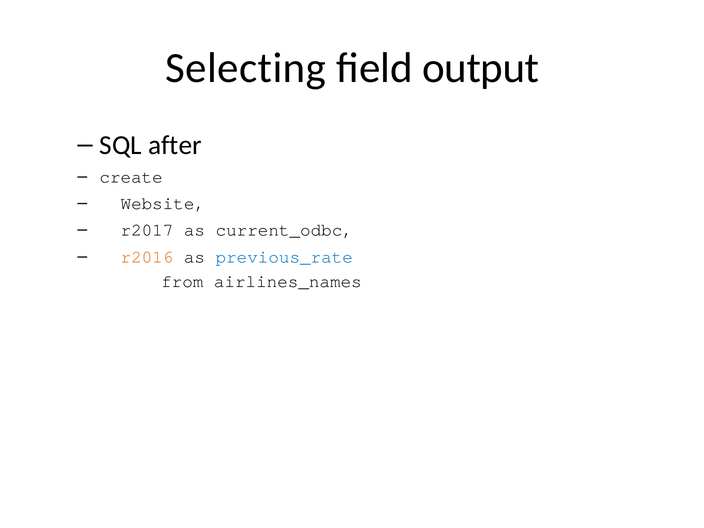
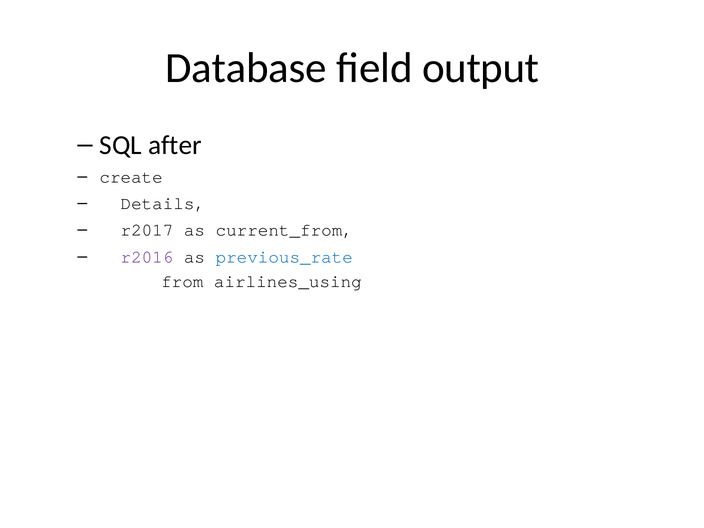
Selecting: Selecting -> Database (246, 68)
Website: Website -> Details (163, 203)
current_odbc: current_odbc -> current_from (284, 230)
r2016 colour: orange -> purple (147, 257)
airlines_names: airlines_names -> airlines_using (288, 281)
